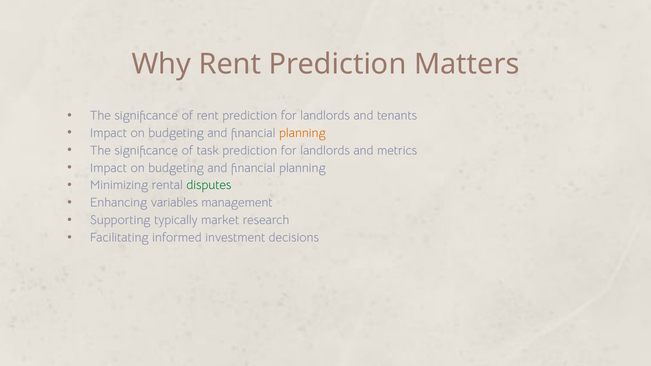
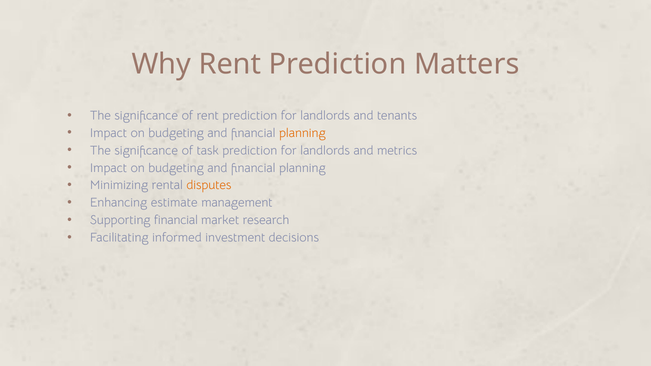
disputes colour: green -> orange (209, 185)
variables: variables -> estimate (174, 203)
Supporting typically: typically -> financial (176, 220)
